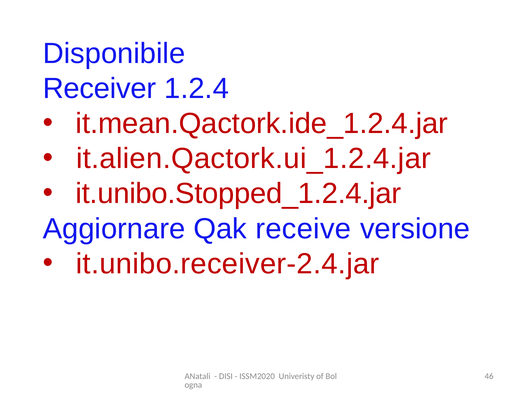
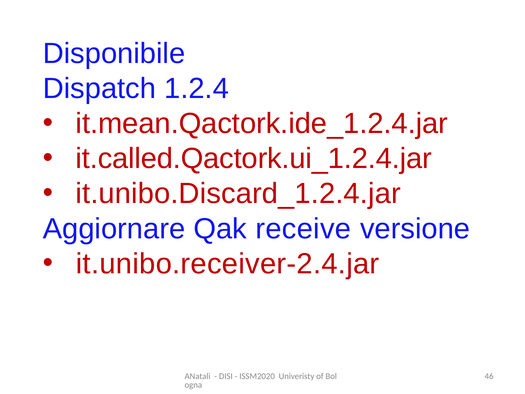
Receiver: Receiver -> Dispatch (99, 89)
it.alien.Qactork.ui_1.2.4.jar: it.alien.Qactork.ui_1.2.4.jar -> it.called.Qactork.ui_1.2.4.jar (254, 159)
it.unibo.Stopped_1.2.4.jar: it.unibo.Stopped_1.2.4.jar -> it.unibo.Discard_1.2.4.jar (238, 194)
